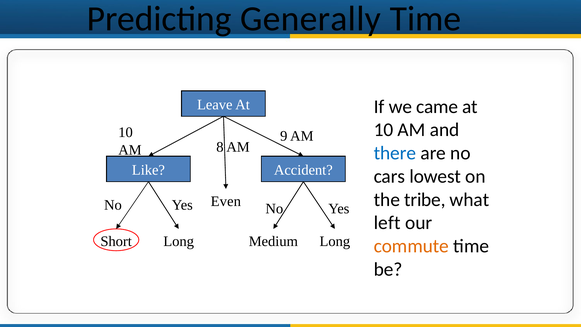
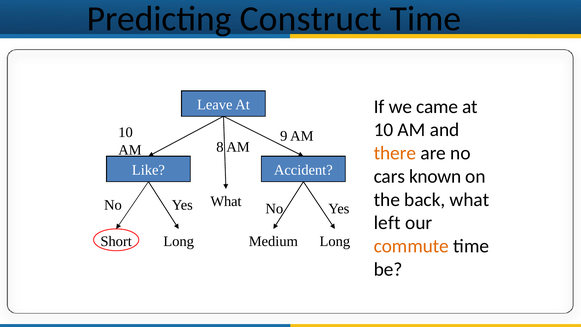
Generally: Generally -> Construct (311, 19)
there colour: blue -> orange (395, 153)
lowest: lowest -> known (435, 176)
tribe: tribe -> back (425, 200)
Even: Even -> What (226, 201)
